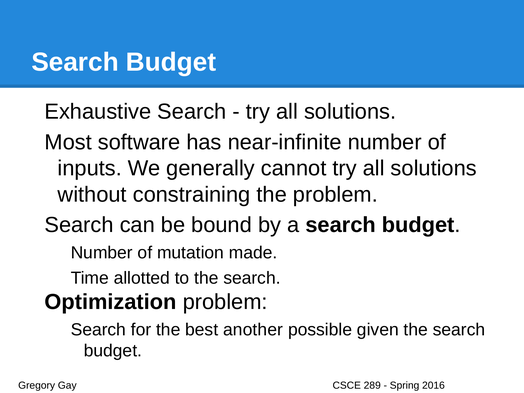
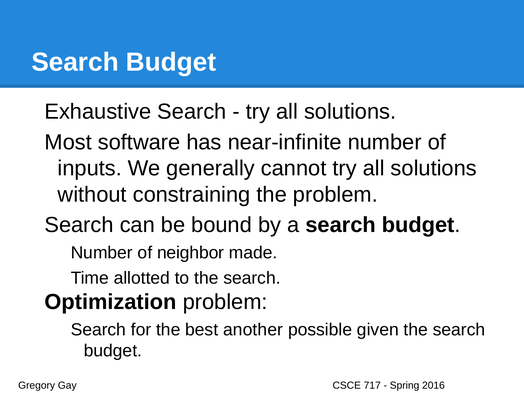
mutation: mutation -> neighbor (191, 253)
289: 289 -> 717 (372, 385)
